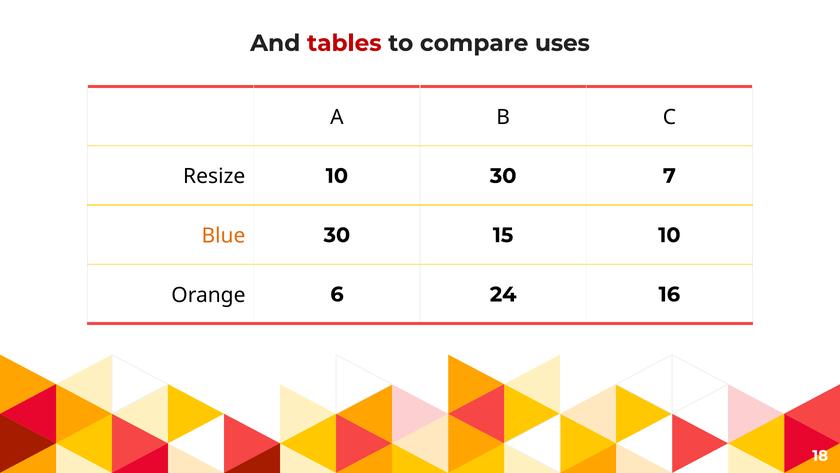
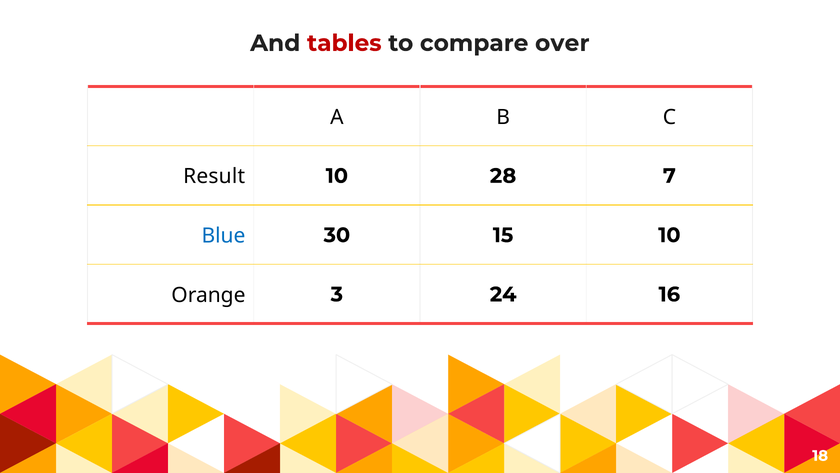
uses: uses -> over (562, 43)
Resize: Resize -> Result (214, 176)
10 30: 30 -> 28 (503, 176)
Blue colour: orange -> blue (223, 236)
6: 6 -> 3 (337, 294)
